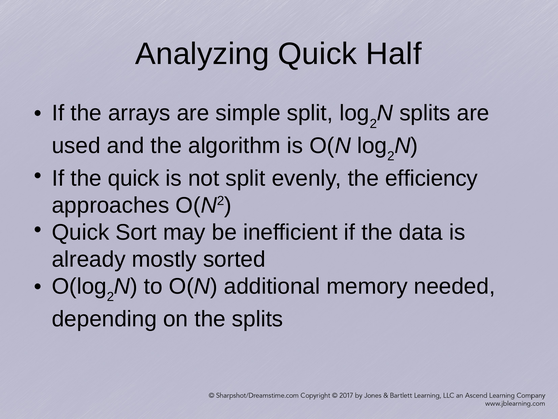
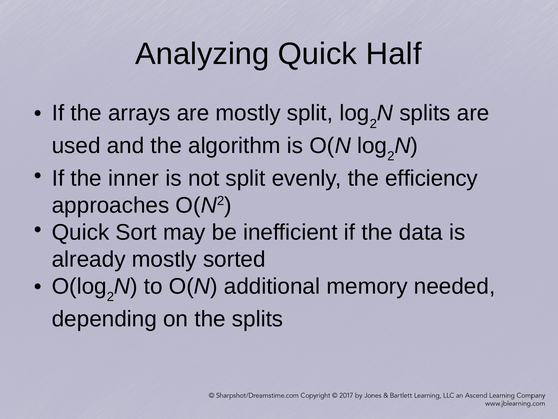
are simple: simple -> mostly (248, 113)
the quick: quick -> inner (134, 178)
